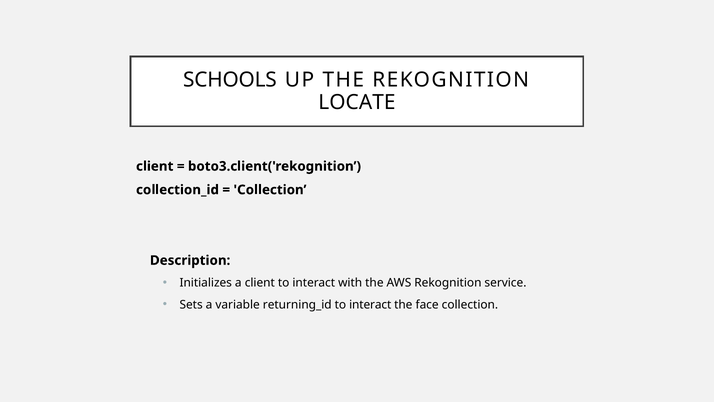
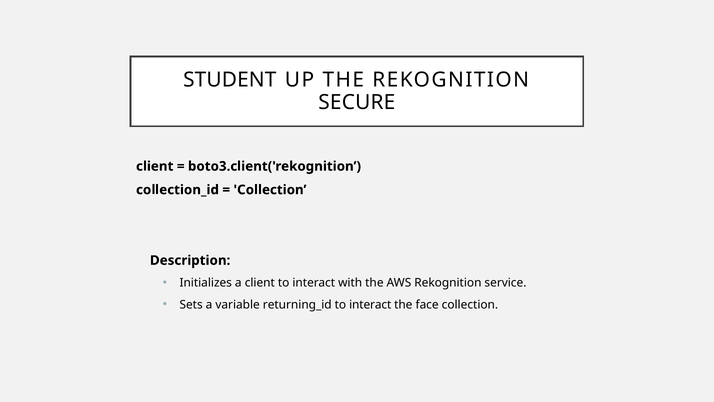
SCHOOLS: SCHOOLS -> STUDENT (230, 80)
LOCATE: LOCATE -> SECURE (357, 102)
